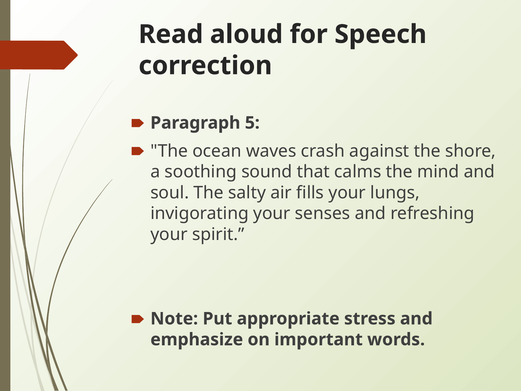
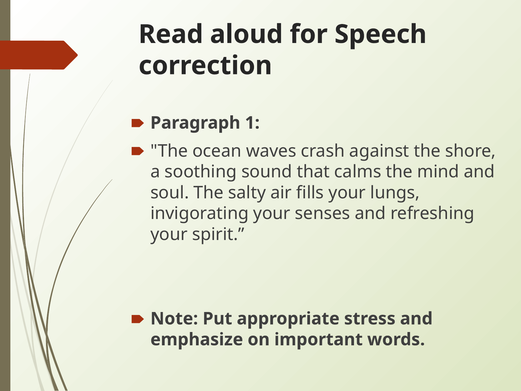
5: 5 -> 1 (252, 123)
